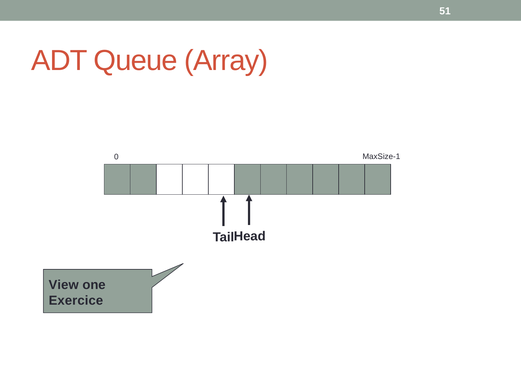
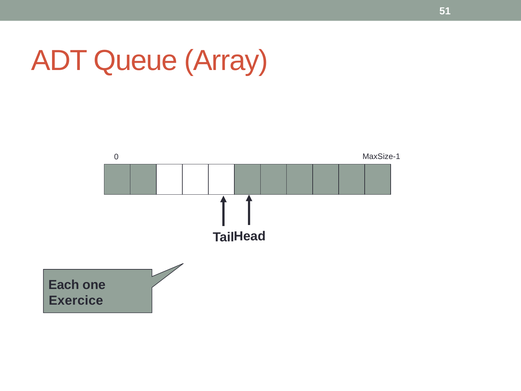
View: View -> Each (64, 285)
